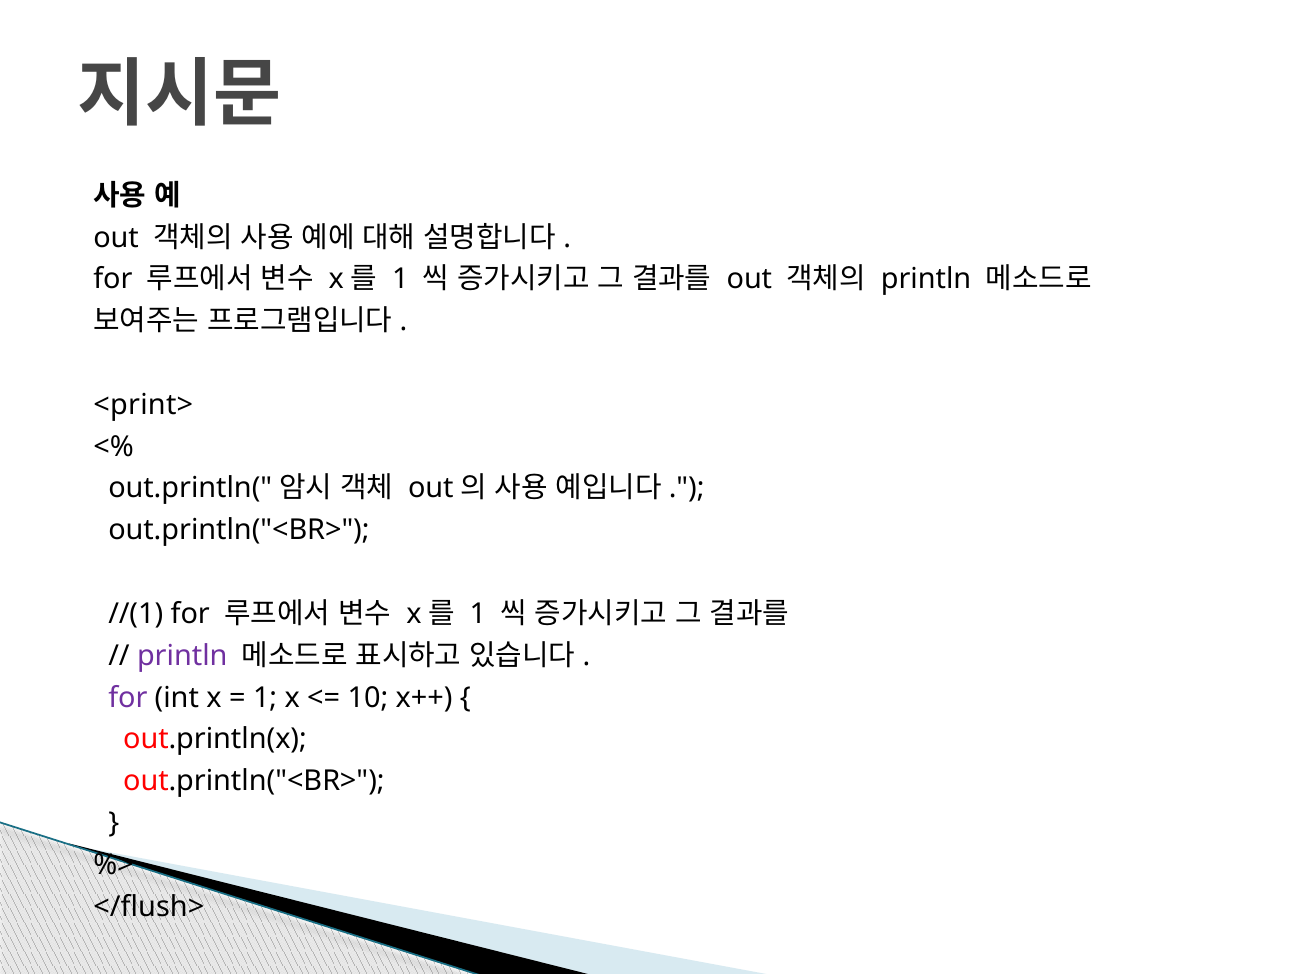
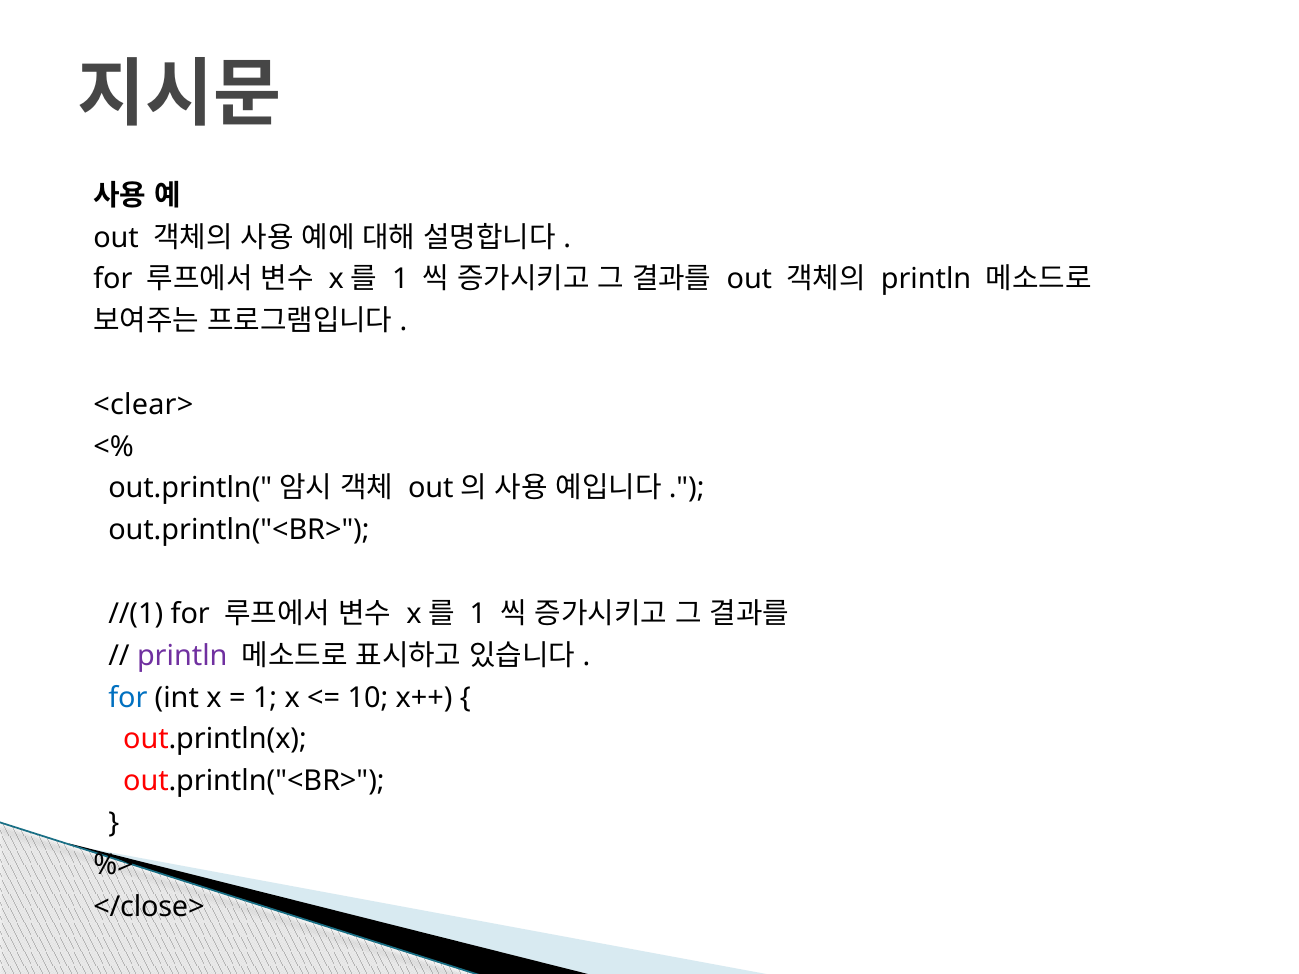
<print>: <print> -> <clear> (143, 405)
for colour: purple -> blue (128, 698)
</flush>: </flush> -> </close> (149, 907)
